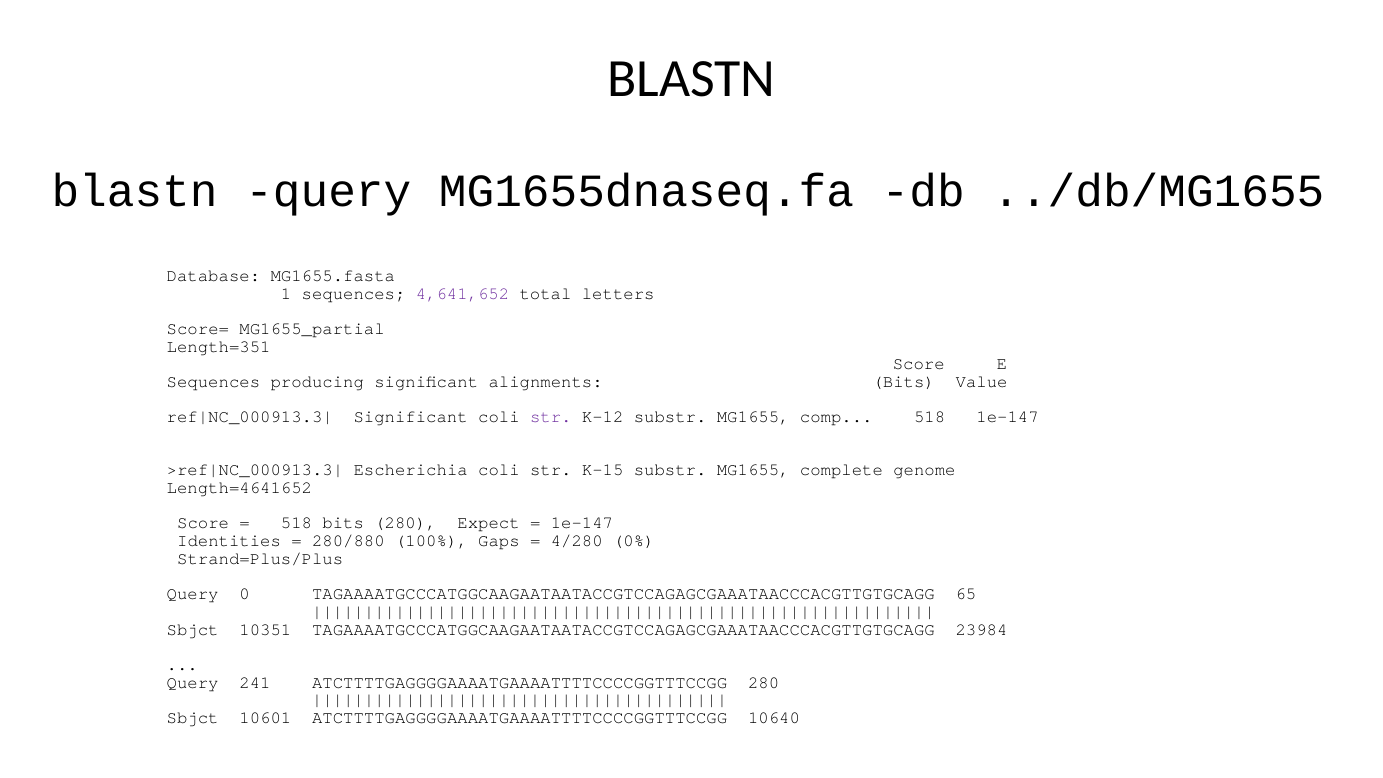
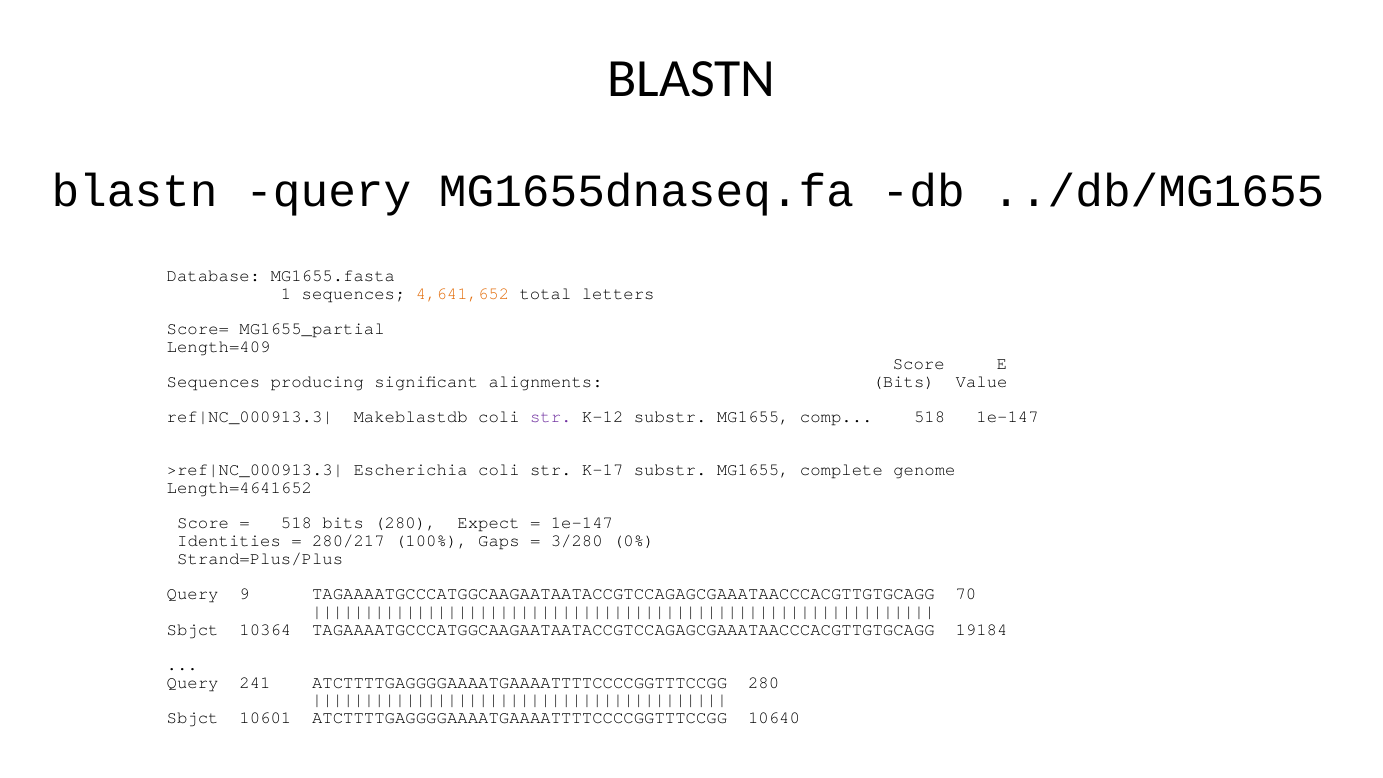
4,641,652 colour: purple -> orange (463, 293)
Length=351: Length=351 -> Length=409 (219, 347)
Significant: Significant -> Makeblastdb (411, 417)
K-15: K-15 -> K-17 (603, 470)
280/880: 280/880 -> 280/217 (348, 541)
4/280: 4/280 -> 3/280 (577, 541)
0: 0 -> 9 (245, 594)
65: 65 -> 70 (966, 594)
10351: 10351 -> 10364 (265, 629)
23984: 23984 -> 19184 (982, 629)
